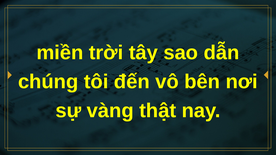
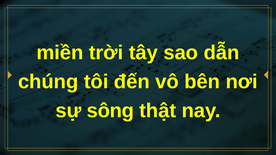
vàng: vàng -> sông (110, 111)
